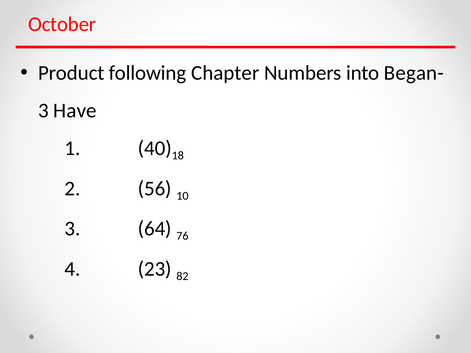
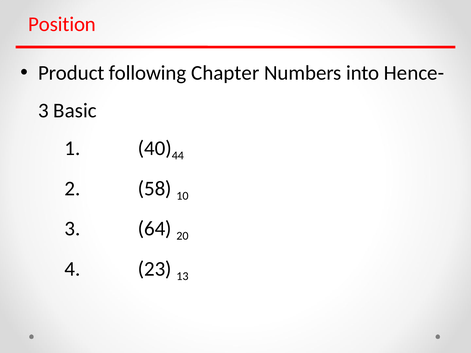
October: October -> Position (62, 24)
Began-: Began- -> Hence- (414, 73)
Have: Have -> Basic (75, 111)
18: 18 -> 44 (178, 156)
56: 56 -> 58 (155, 189)
76: 76 -> 20 (182, 236)
82: 82 -> 13 (182, 276)
